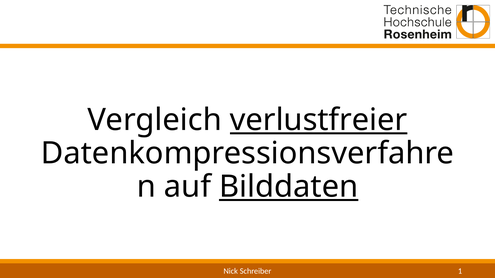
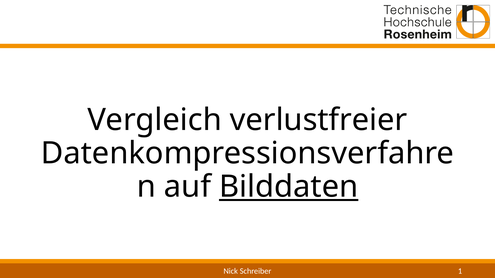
verlustfreier underline: present -> none (319, 120)
